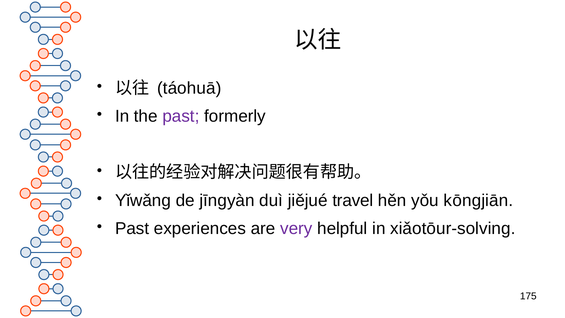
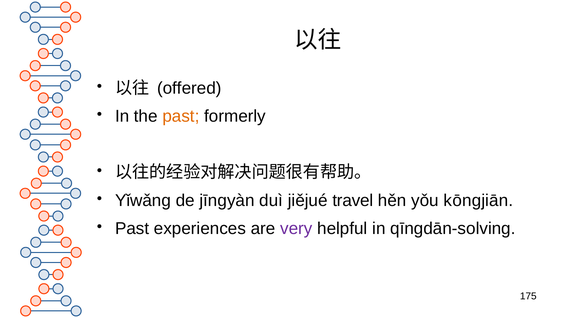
táohuā: táohuā -> offered (189, 88)
past colour: purple -> orange (181, 116)
xiǎotōur-solving: xiǎotōur-solving -> qīngdān-solving (453, 228)
